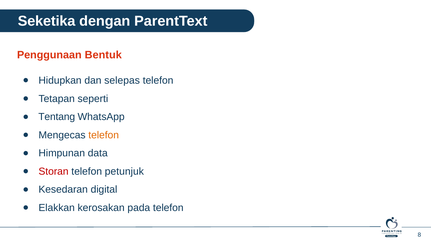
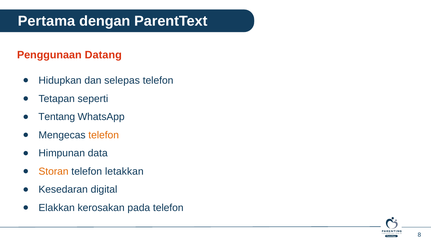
Seketika: Seketika -> Pertama (46, 21)
Bentuk: Bentuk -> Datang (103, 55)
Storan colour: red -> orange (54, 172)
petunjuk: petunjuk -> letakkan (124, 172)
